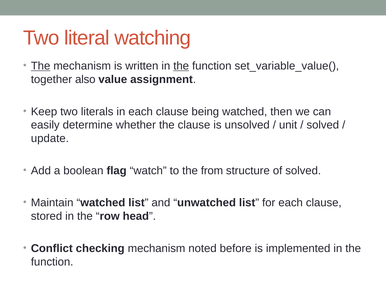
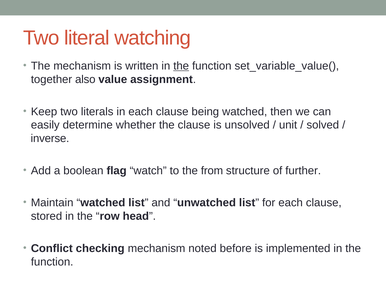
The underline: present -> none (41, 66)
update: update -> inverse (50, 139)
of solved: solved -> further (303, 171)
